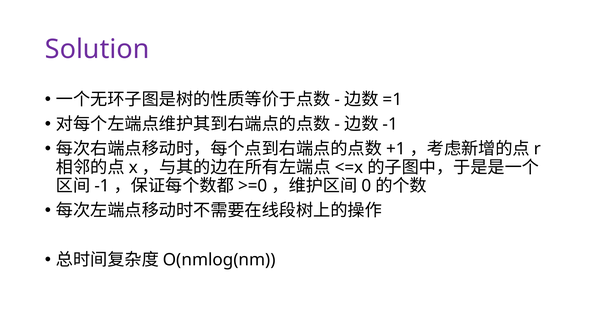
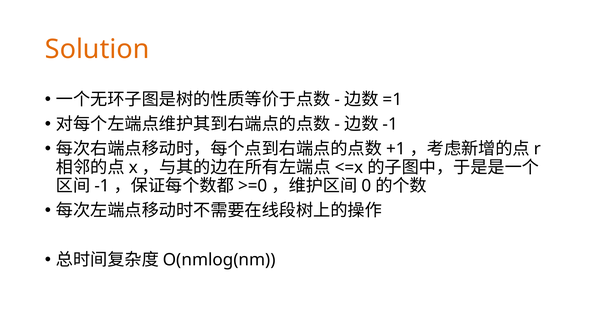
Solution colour: purple -> orange (97, 49)
